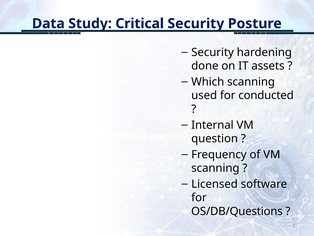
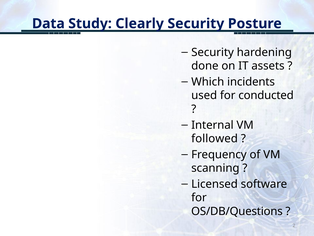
Critical: Critical -> Clearly (140, 24)
Which scanning: scanning -> incidents (251, 82)
question: question -> followed (215, 138)
